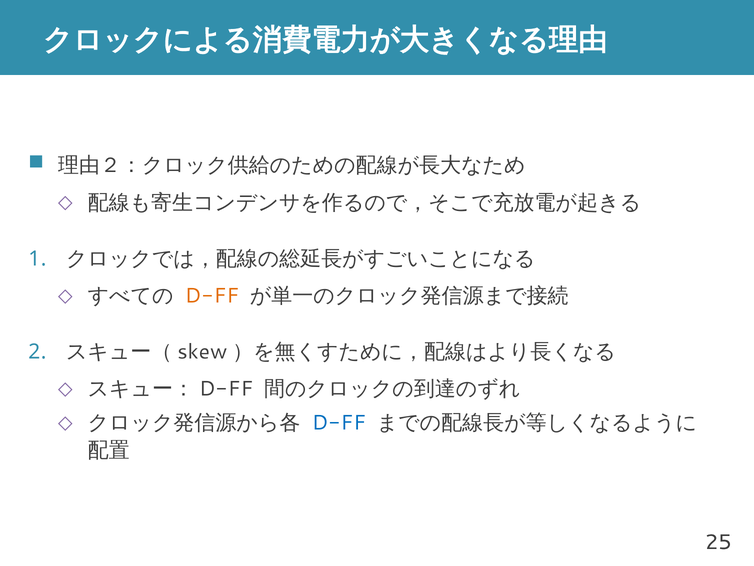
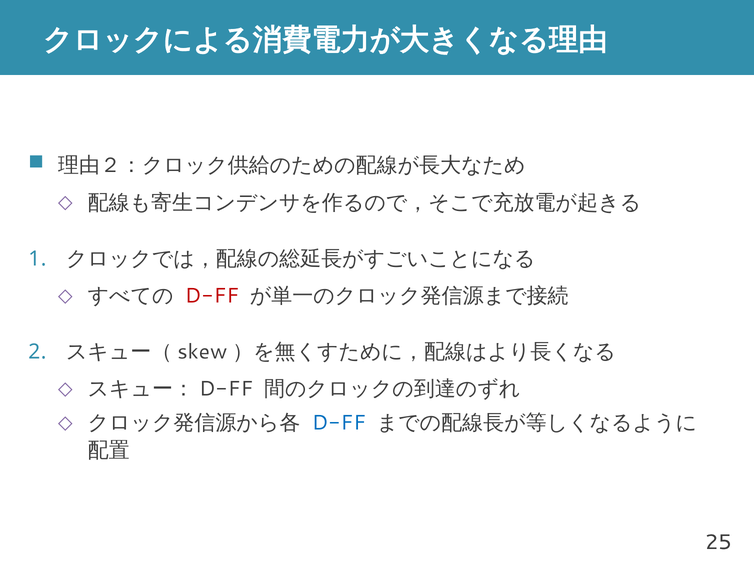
D-FF colour: orange -> red (212, 295)
